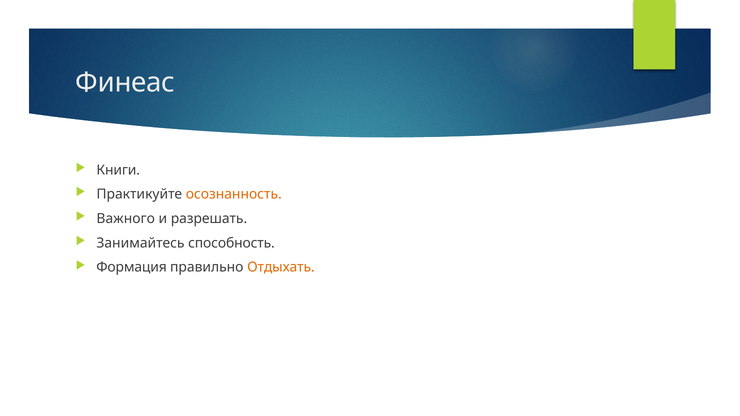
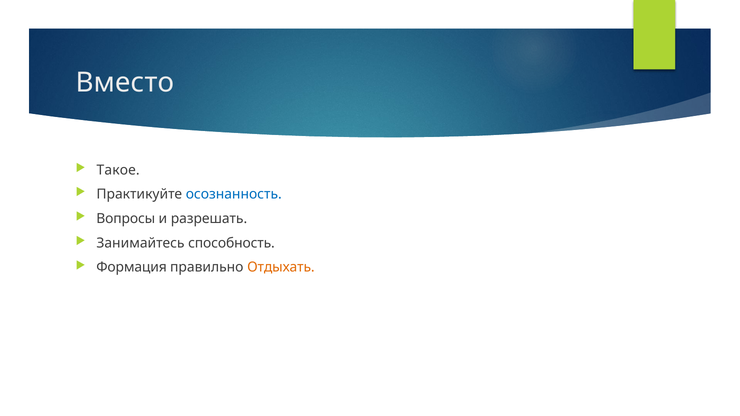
Финеас: Финеас -> Вместо (125, 82)
Книги: Книги -> Такое (118, 170)
осознанность colour: orange -> blue (234, 194)
Важного: Важного -> Вопросы (126, 219)
